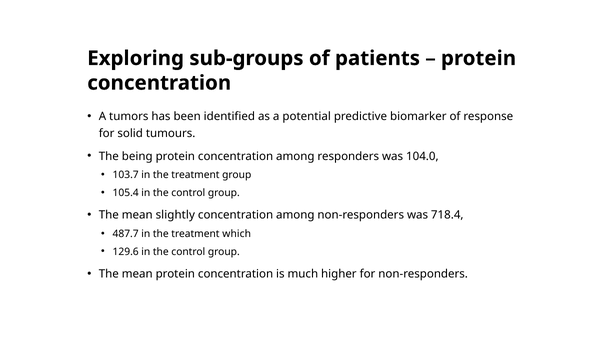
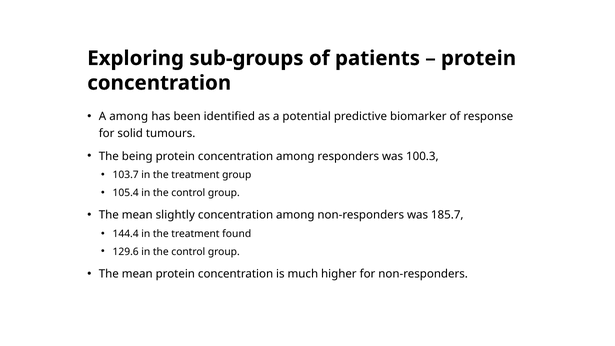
A tumors: tumors -> among (129, 117)
104.0: 104.0 -> 100.3 (422, 156)
718.4: 718.4 -> 185.7 (447, 215)
487.7: 487.7 -> 144.4 (126, 234)
which: which -> found (237, 234)
